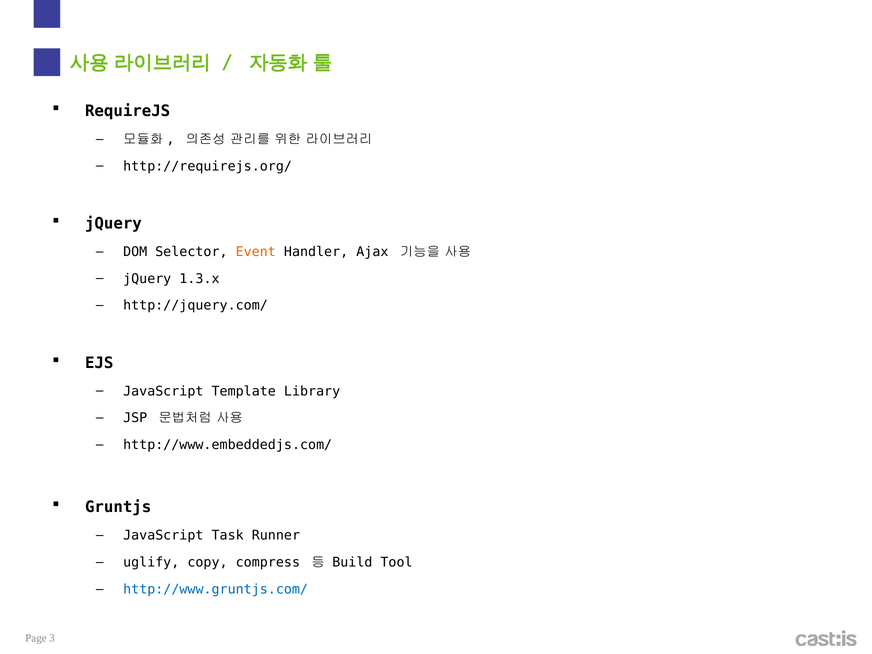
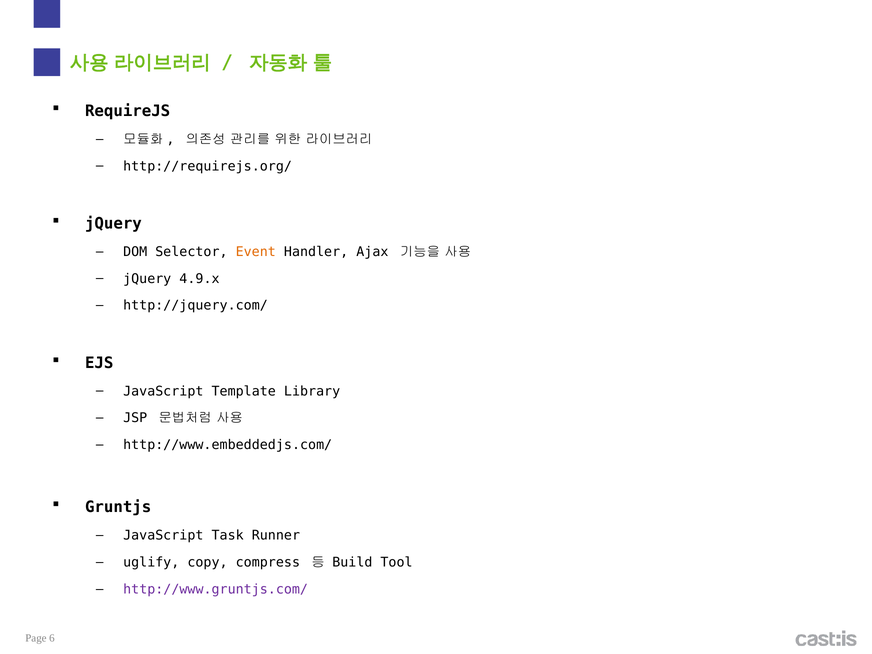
1.3.x: 1.3.x -> 4.9.x (199, 279)
http://www.gruntjs.com/ colour: blue -> purple (216, 589)
3: 3 -> 6 (52, 638)
